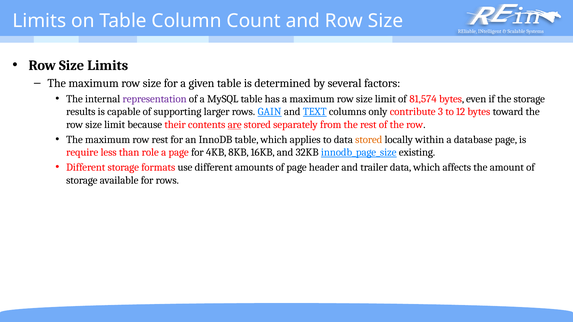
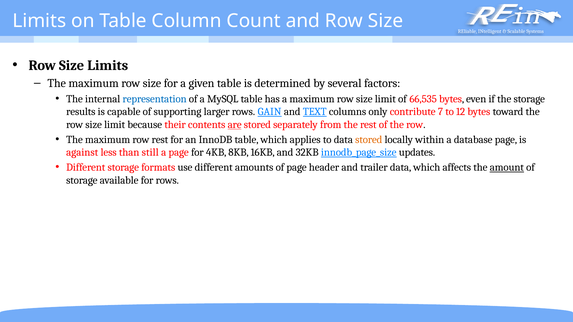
representation colour: purple -> blue (155, 99)
81,574: 81,574 -> 66,535 (423, 99)
3: 3 -> 7 (440, 112)
require: require -> against (82, 152)
role: role -> still (150, 152)
existing: existing -> updates (417, 152)
amount underline: none -> present (507, 167)
